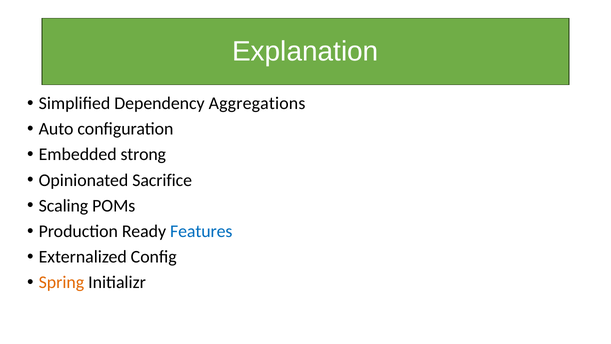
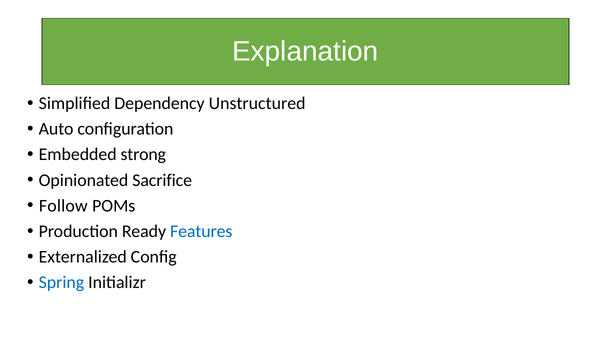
Aggregations: Aggregations -> Unstructured (257, 103)
Scaling: Scaling -> Follow (63, 206)
Spring colour: orange -> blue (61, 282)
